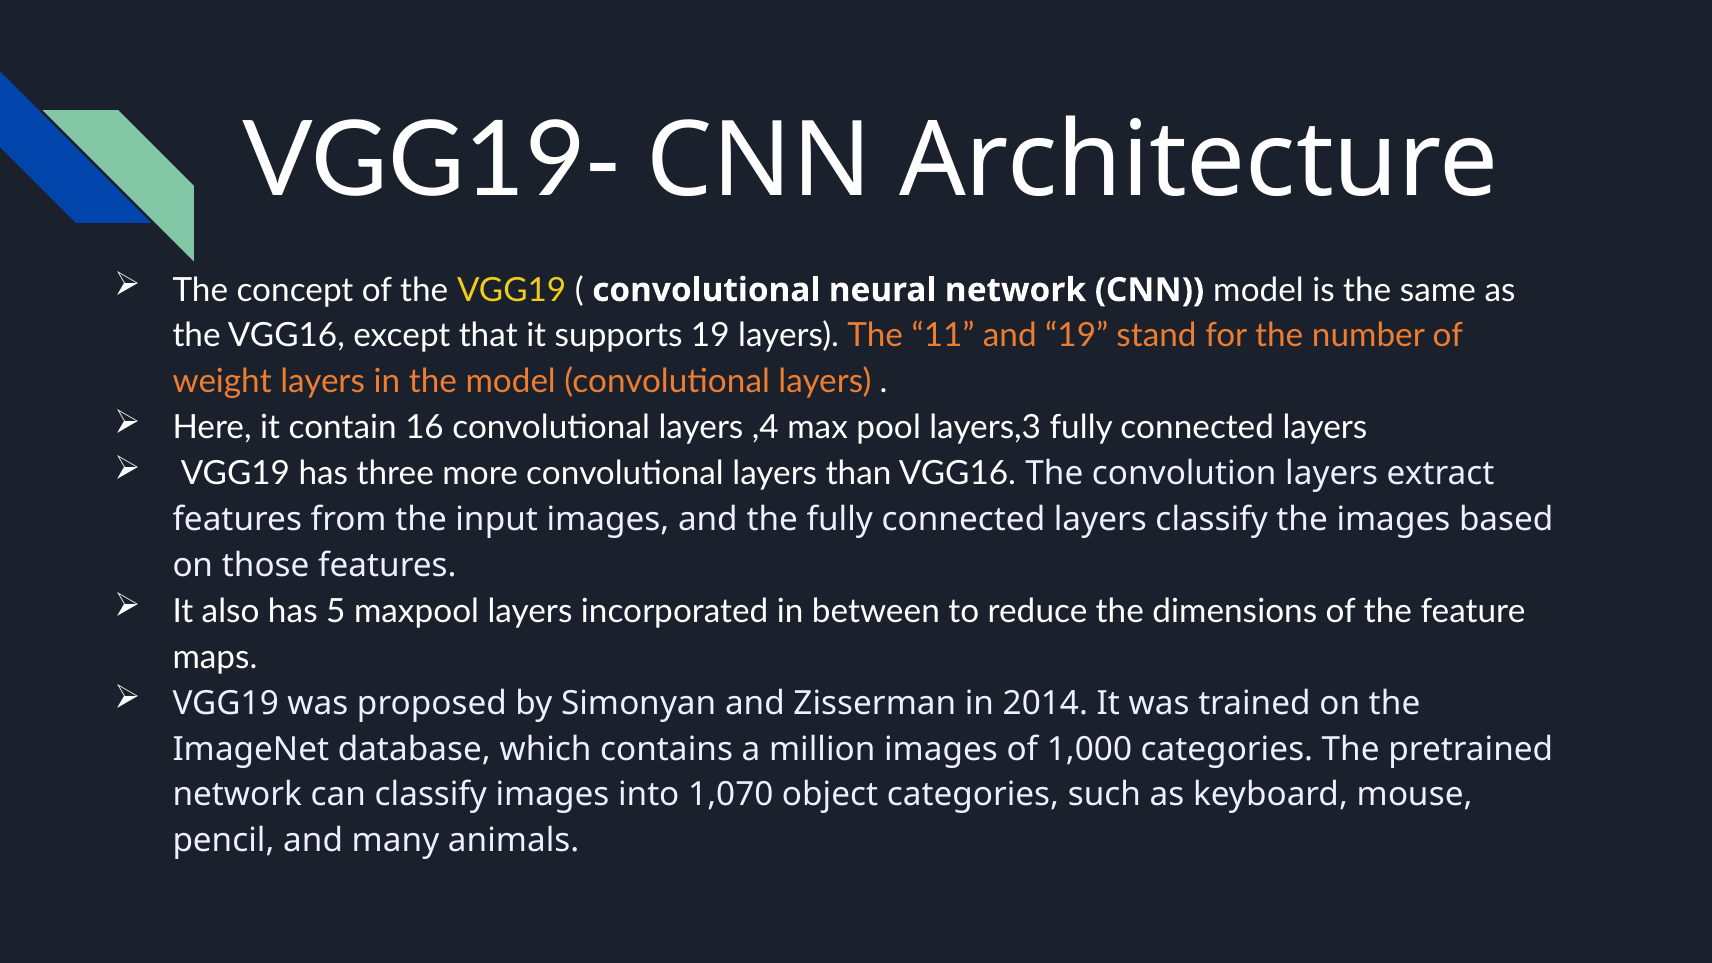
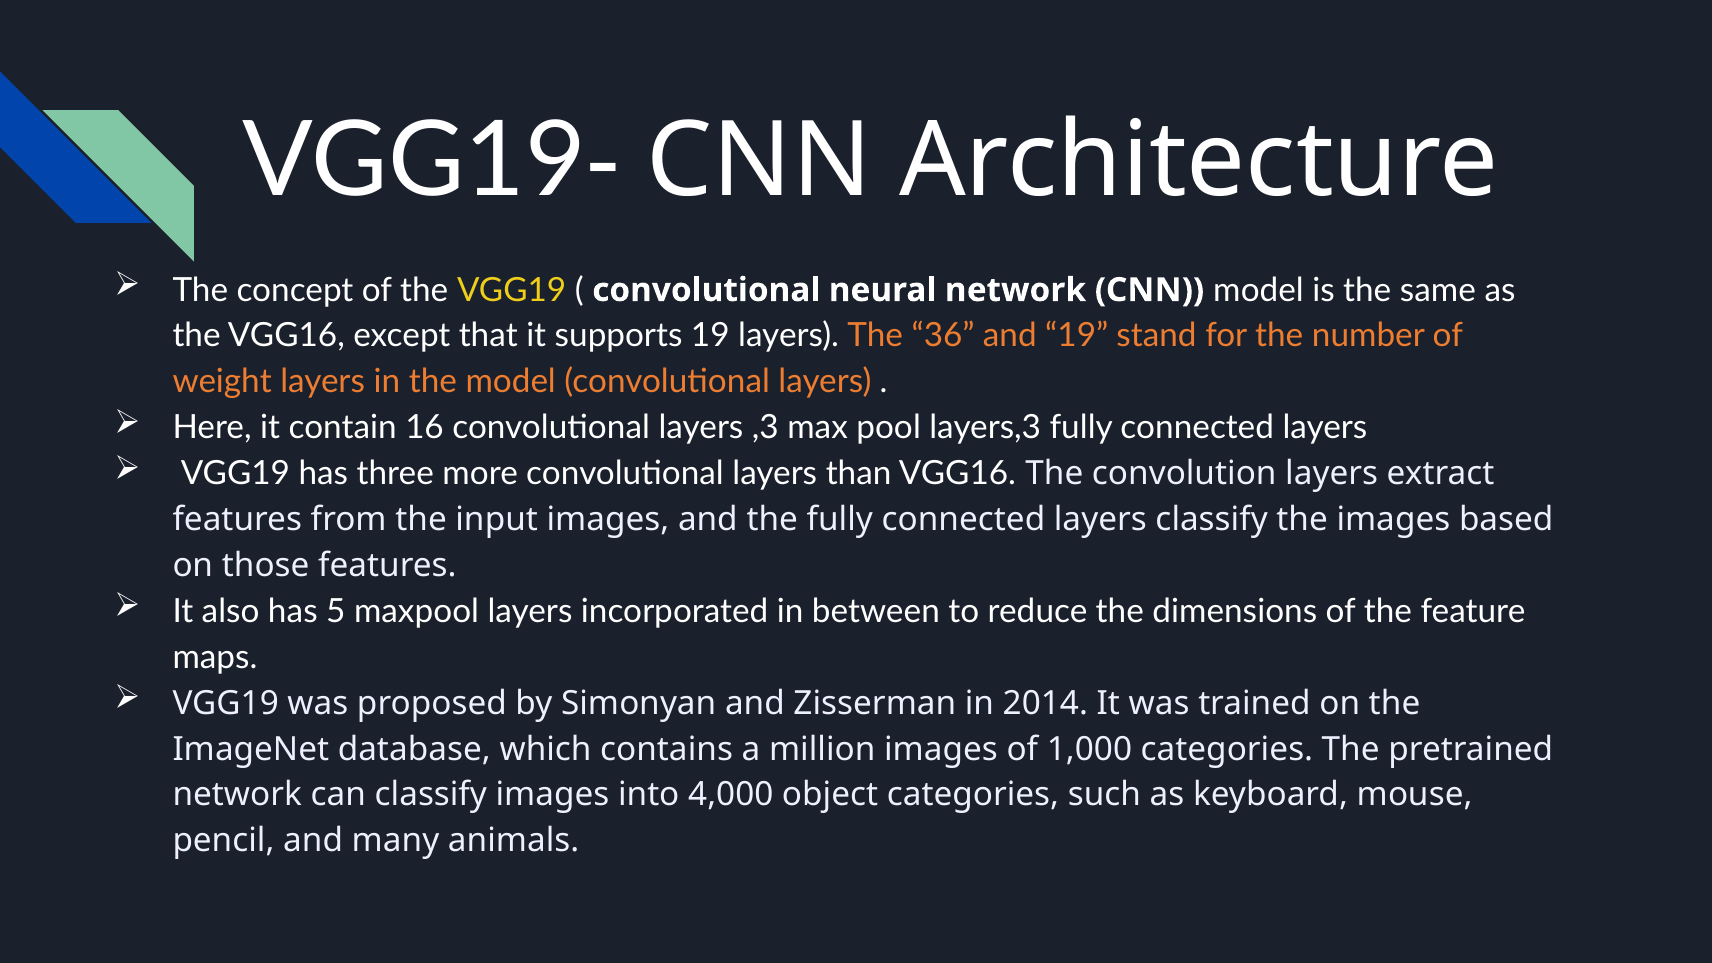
11: 11 -> 36 (943, 336)
,4: ,4 -> ,3 (765, 428)
1,070: 1,070 -> 4,000 (731, 795)
